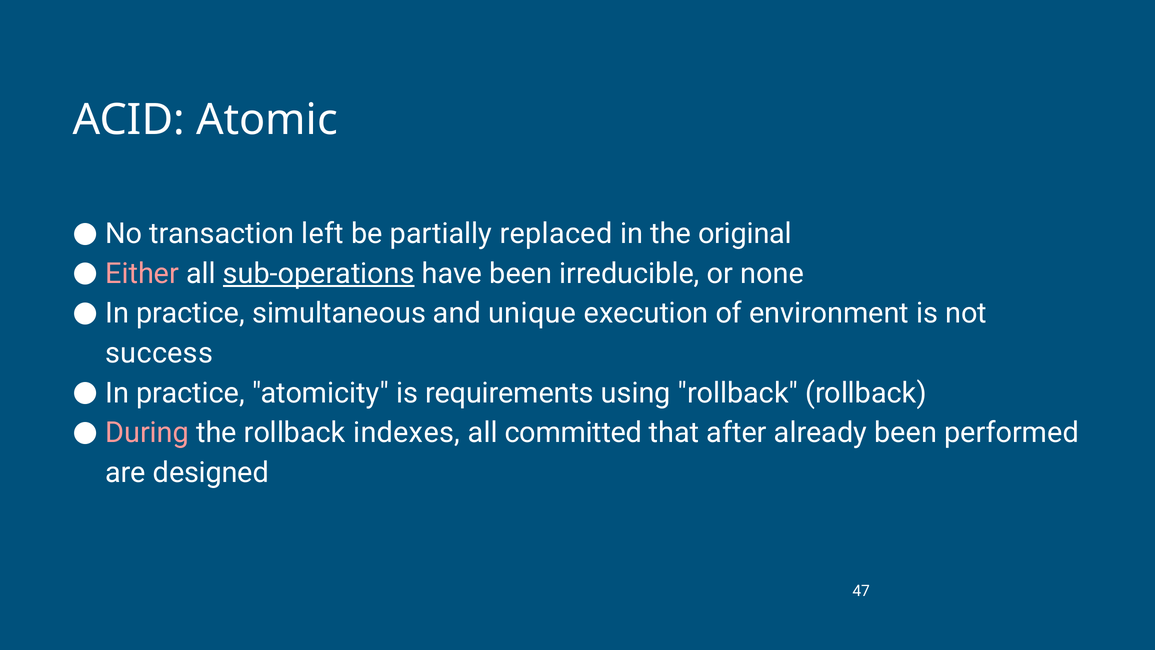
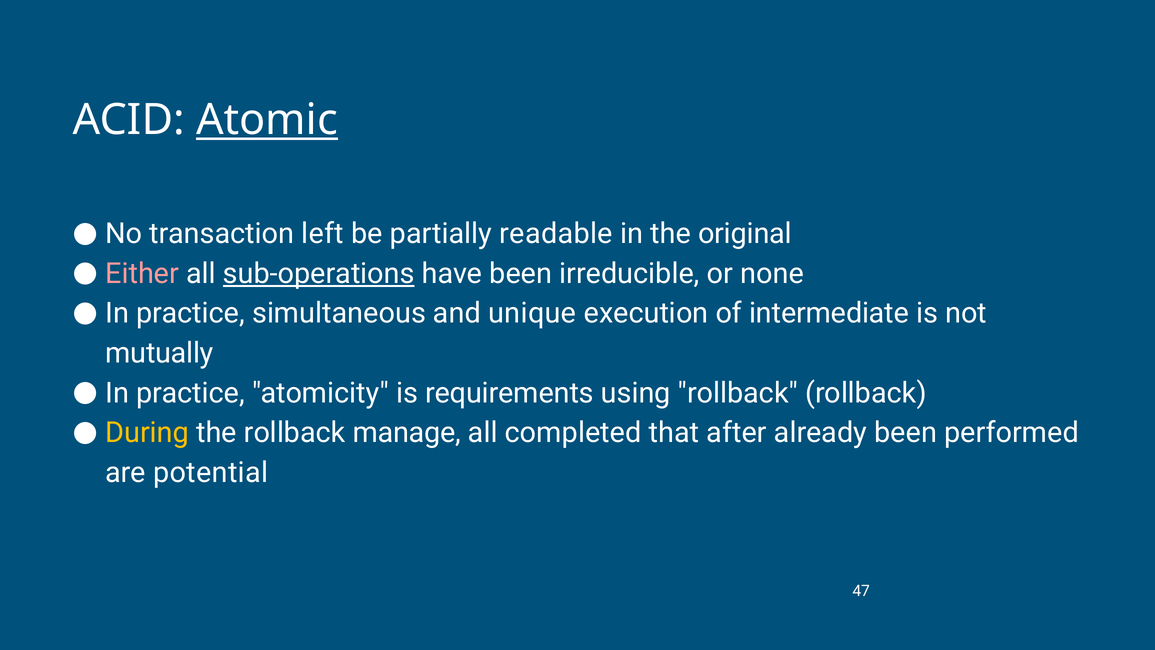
Atomic underline: none -> present (267, 120)
replaced: replaced -> readable (556, 234)
environment: environment -> intermediate (829, 313)
success: success -> mutually (159, 353)
During colour: pink -> yellow (147, 433)
indexes: indexes -> manage (407, 433)
committed: committed -> completed (573, 433)
designed: designed -> potential (211, 473)
